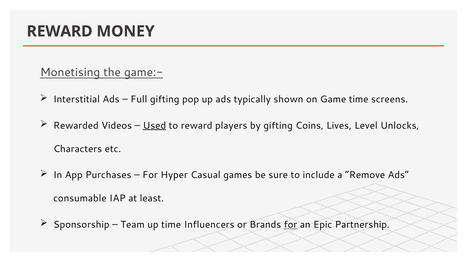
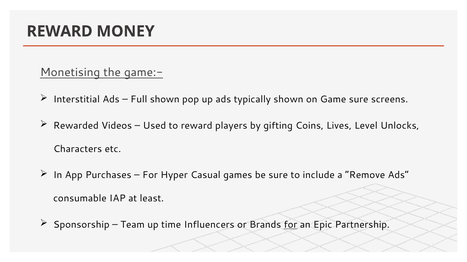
Full gifting: gifting -> shown (165, 100)
Game time: time -> sure (359, 100)
Used underline: present -> none (154, 126)
